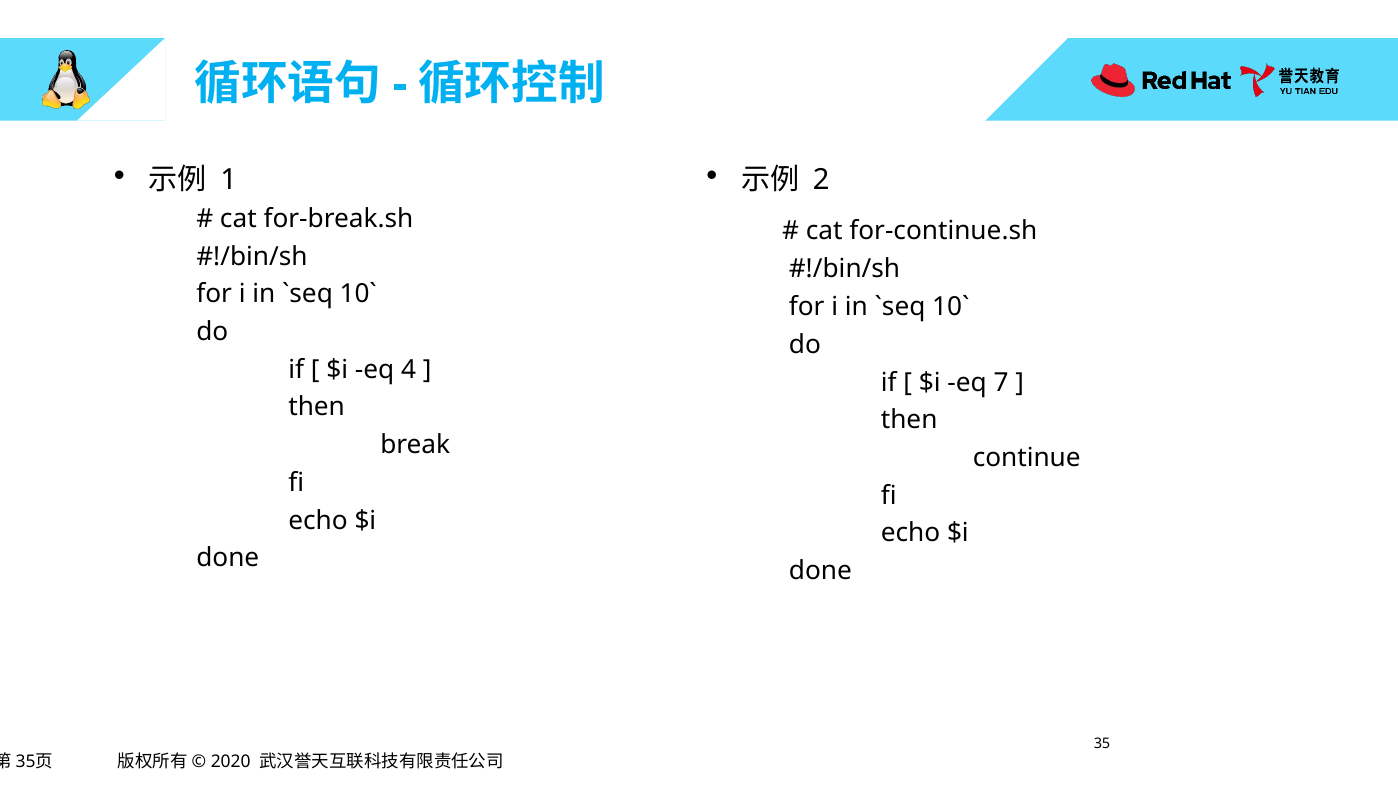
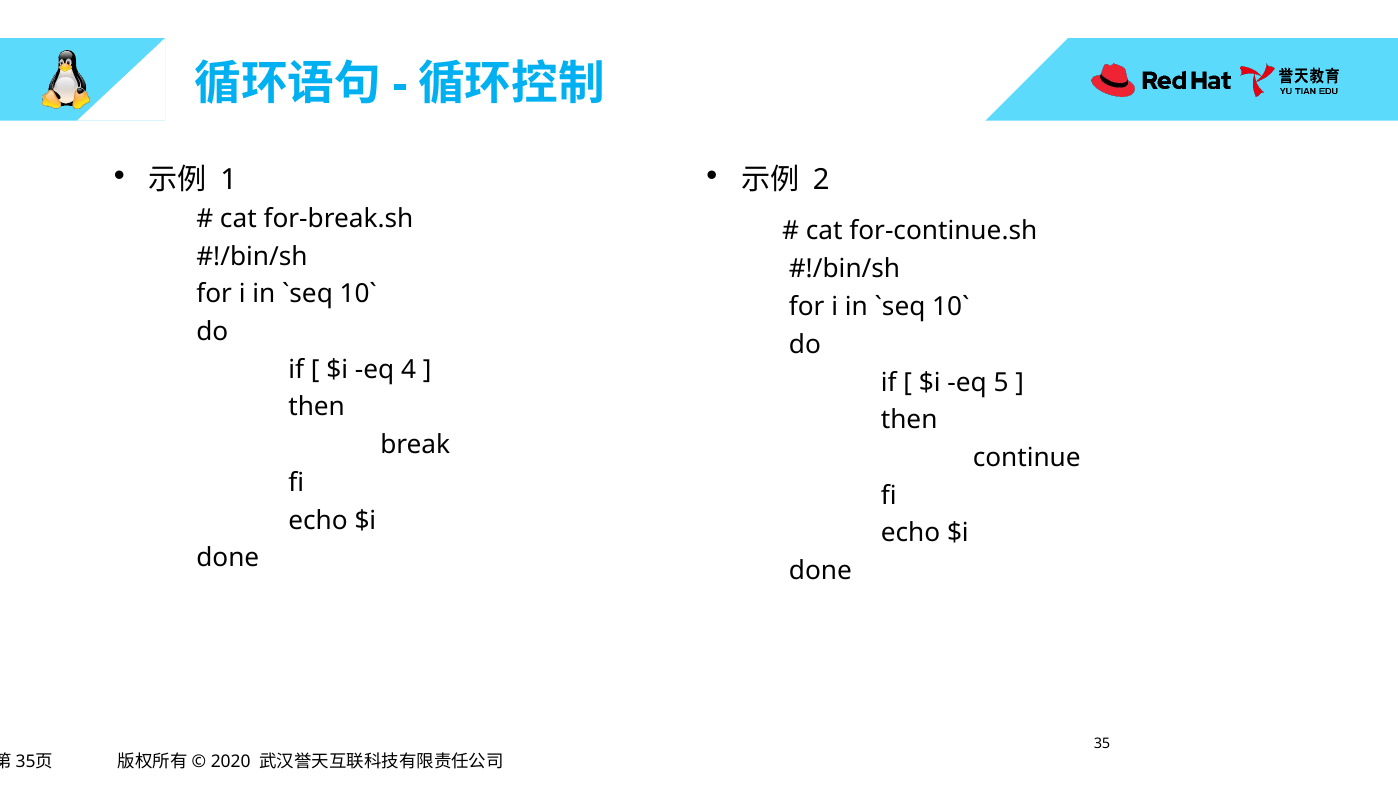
7: 7 -> 5 (1001, 383)
